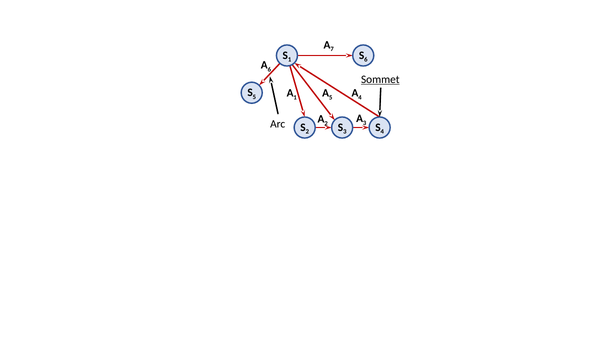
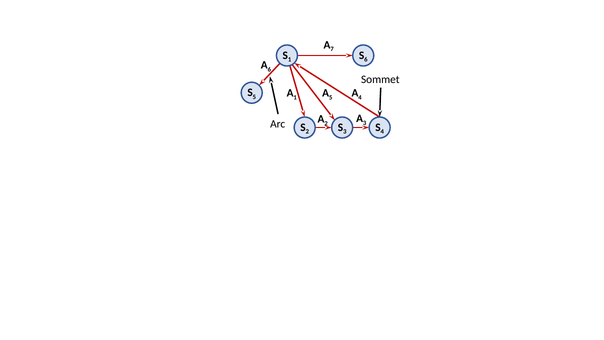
Sommet underline: present -> none (380, 79)
